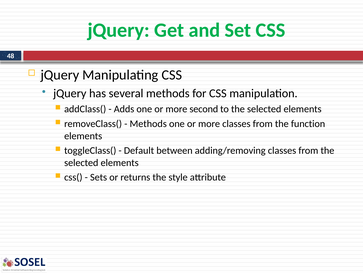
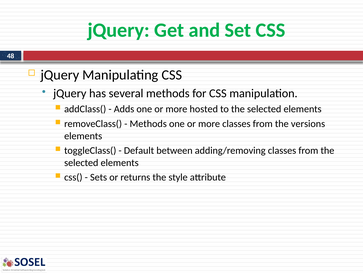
second: second -> hosted (204, 109)
function: function -> versions (308, 123)
